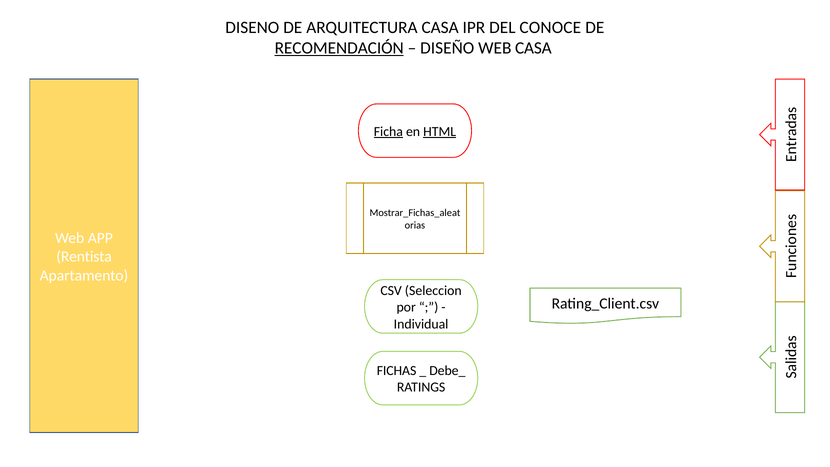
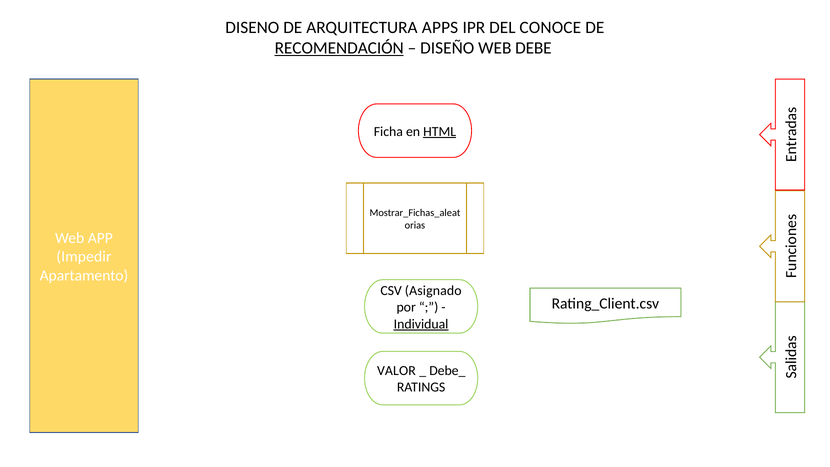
ARQUITECTURA CASA: CASA -> APPS (440, 27)
WEB CASA: CASA -> DEBE (533, 48)
Ficha underline: present -> none (388, 132)
Rentista: Rentista -> Impedir (84, 257)
Seleccion: Seleccion -> Asignado (433, 291)
Individual underline: none -> present (421, 324)
FICHAS: FICHAS -> VALOR (396, 371)
